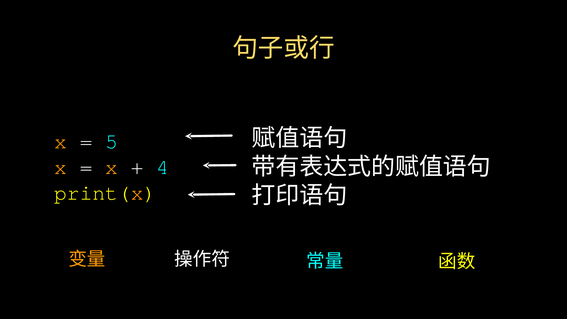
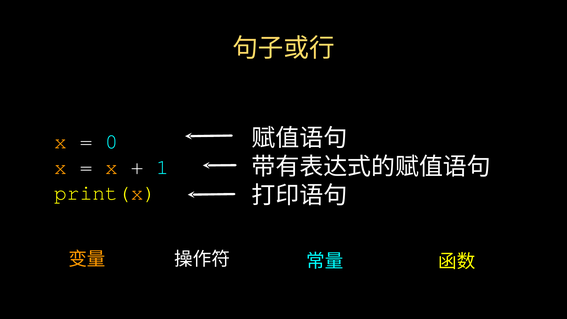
5: 5 -> 0 (112, 142)
4: 4 -> 1 (163, 167)
